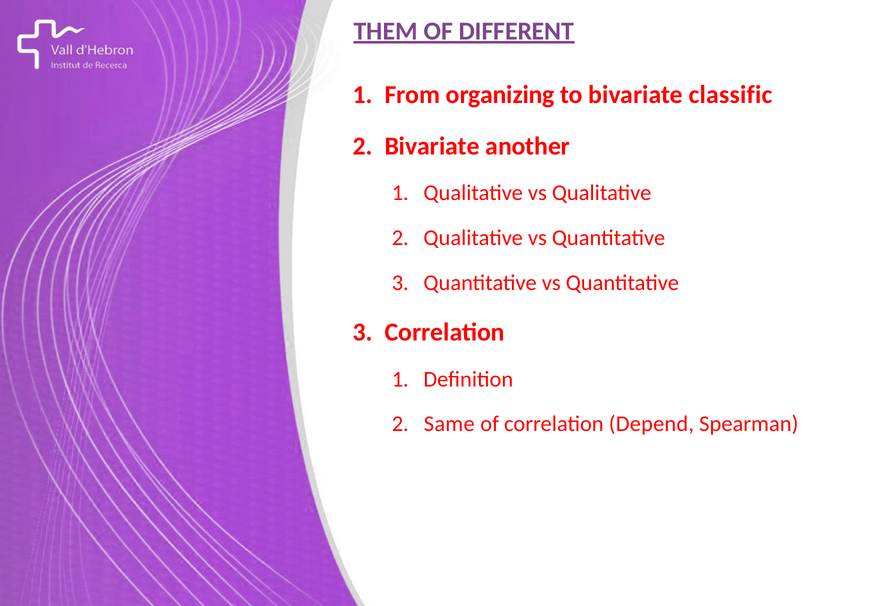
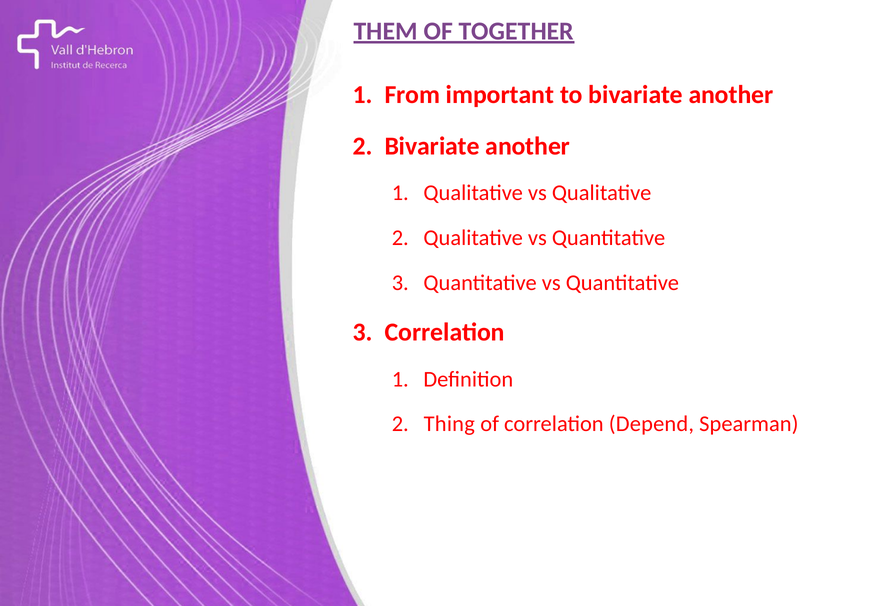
DIFFERENT: DIFFERENT -> TOGETHER (516, 31)
organizing: organizing -> important (500, 95)
to bivariate classific: classific -> another (731, 95)
Same: Same -> Thing (449, 424)
